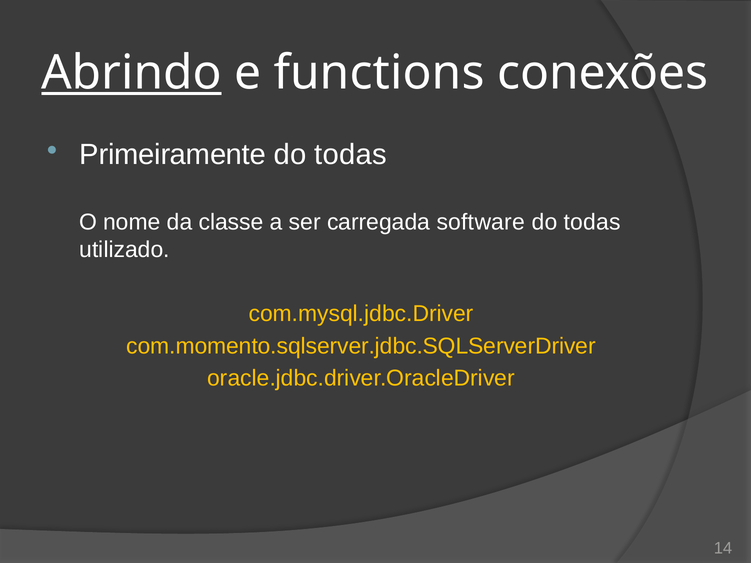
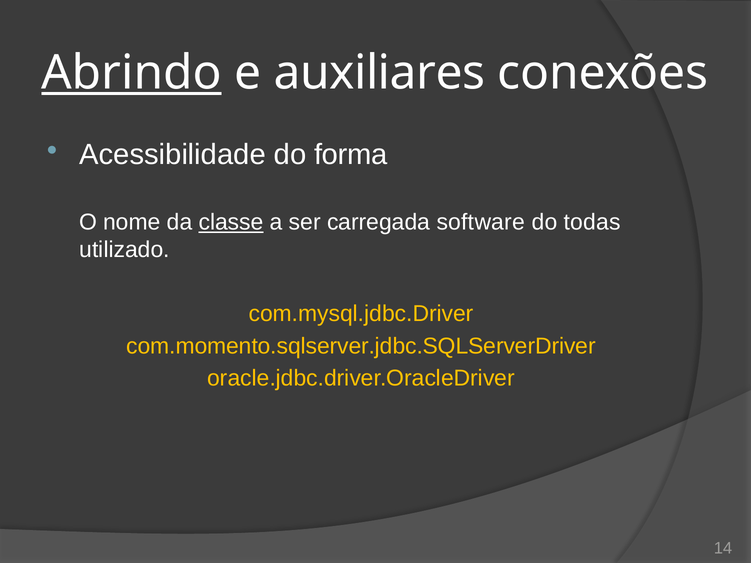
functions: functions -> auxiliares (379, 73)
Primeiramente: Primeiramente -> Acessibilidade (173, 155)
todas: todas -> forma (351, 155)
classe underline: none -> present (231, 222)
